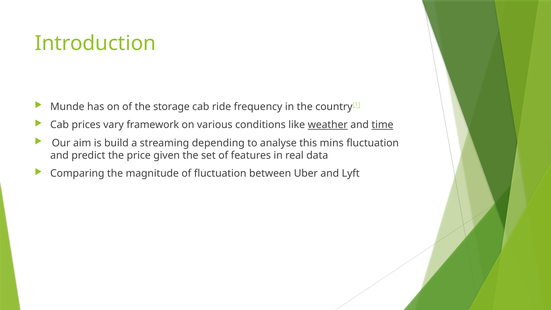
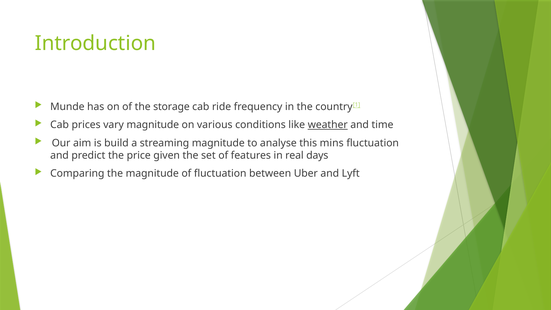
vary framework: framework -> magnitude (153, 125)
time underline: present -> none (383, 125)
streaming depending: depending -> magnitude (218, 143)
data: data -> days (317, 155)
